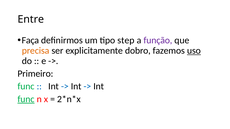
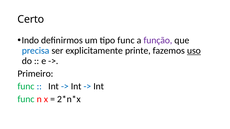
Entre: Entre -> Certo (31, 19)
Faça: Faça -> Indo (30, 40)
tipo step: step -> func (126, 40)
precisa colour: orange -> blue (36, 51)
dobro: dobro -> printe (138, 51)
func underline: present -> none (26, 99)
